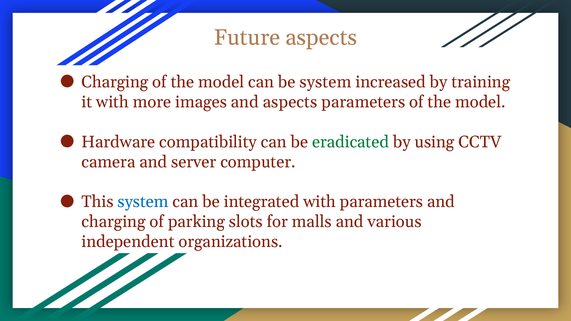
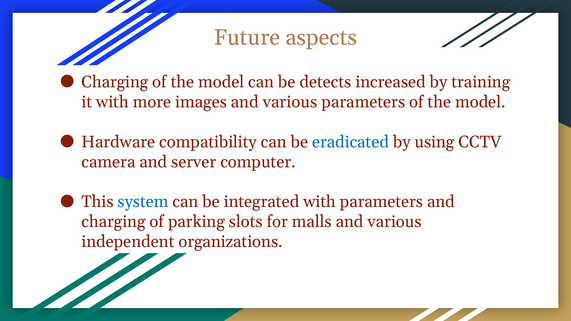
be system: system -> detects (325, 82)
images and aspects: aspects -> various (290, 102)
eradicated colour: green -> blue (350, 142)
